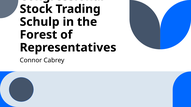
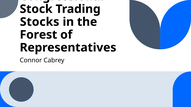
Schulp: Schulp -> Stocks (40, 22)
